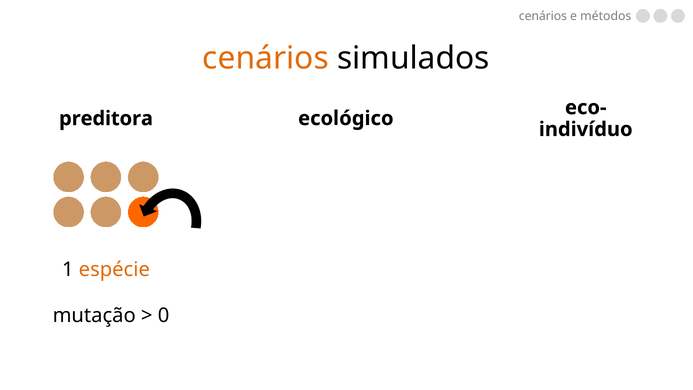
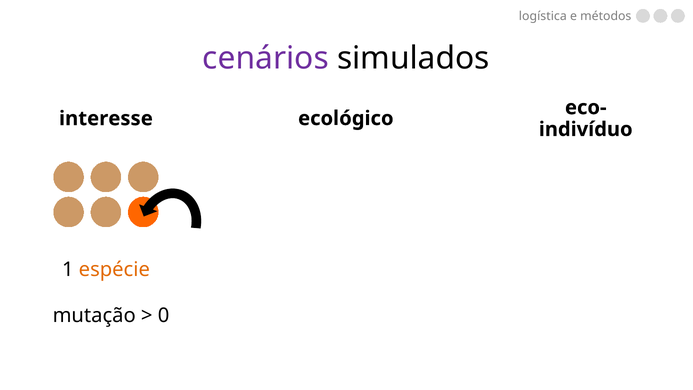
cenários: cenários -> logística (543, 16)
cenários colour: orange -> purple (266, 58)
preditora: preditora -> interesse (106, 118)
